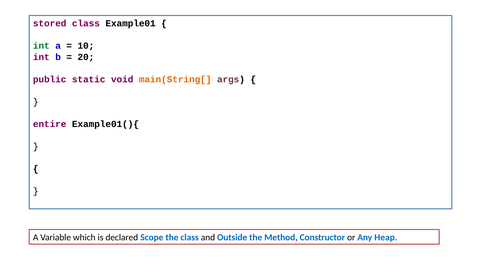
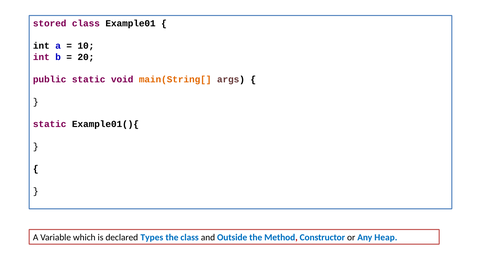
int colour: green -> black (41, 46)
entire: entire -> static (50, 124)
Scope: Scope -> Types (152, 237)
